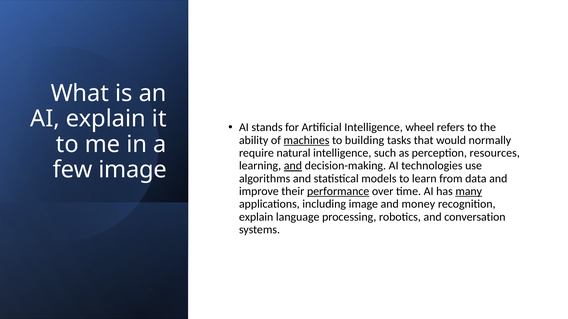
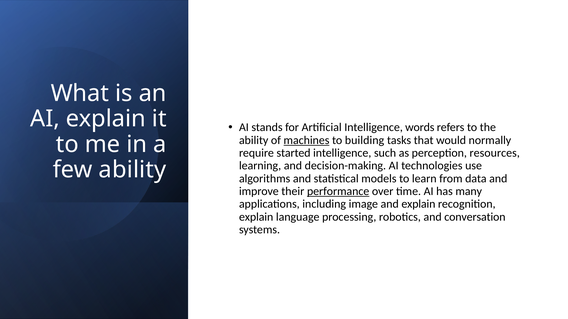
wheel: wheel -> words (420, 128)
natural: natural -> started (294, 153)
and underline: present -> none (293, 166)
few image: image -> ability (132, 170)
many underline: present -> none (469, 192)
and money: money -> explain (418, 204)
